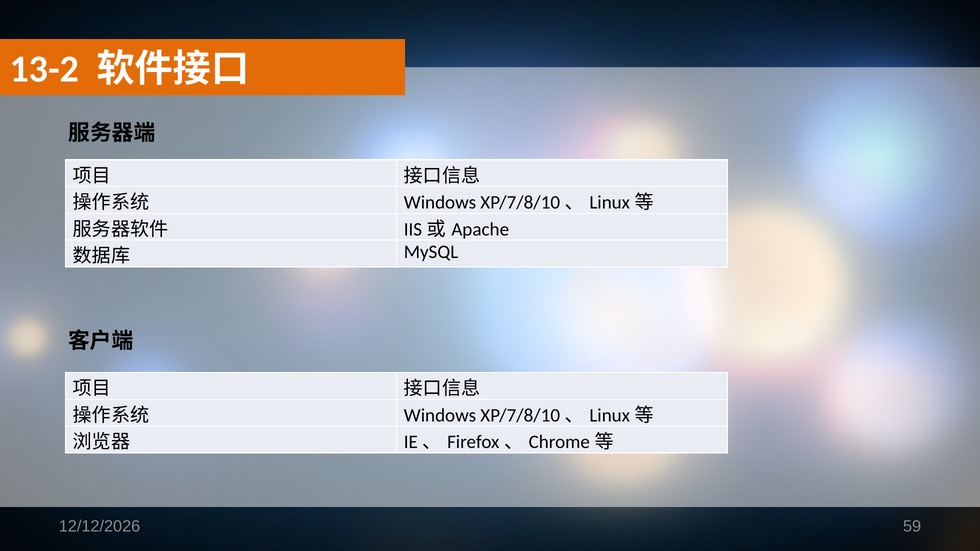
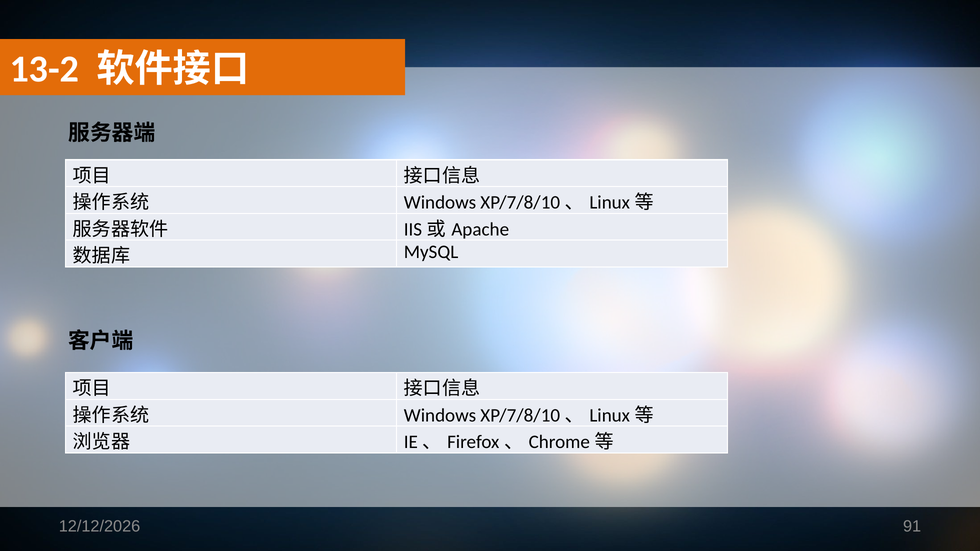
59: 59 -> 91 (912, 527)
